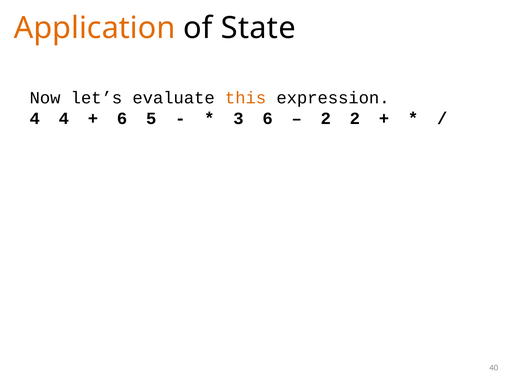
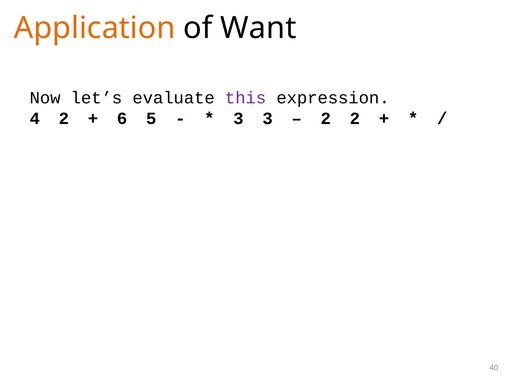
State: State -> Want (258, 28)
this colour: orange -> purple (246, 98)
4 4: 4 -> 2 (64, 119)
3 6: 6 -> 3 (268, 119)
